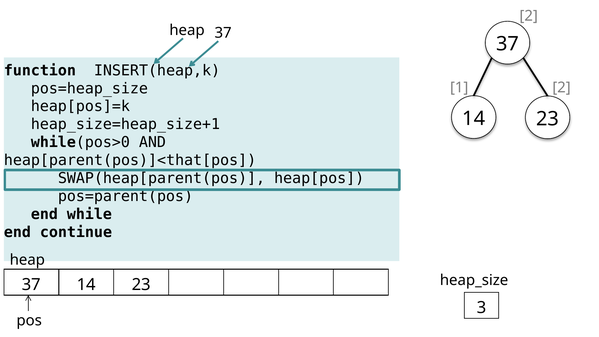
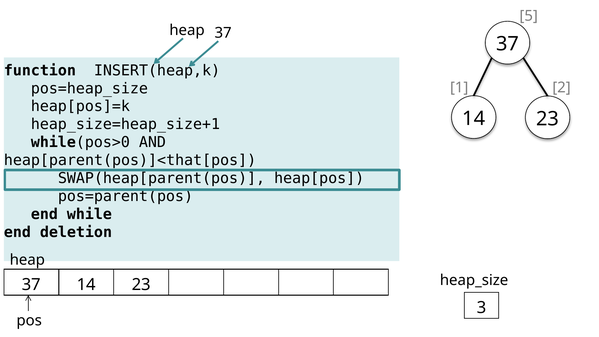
2: 2 -> 5 (529, 16)
continue: continue -> deletion (76, 232)
